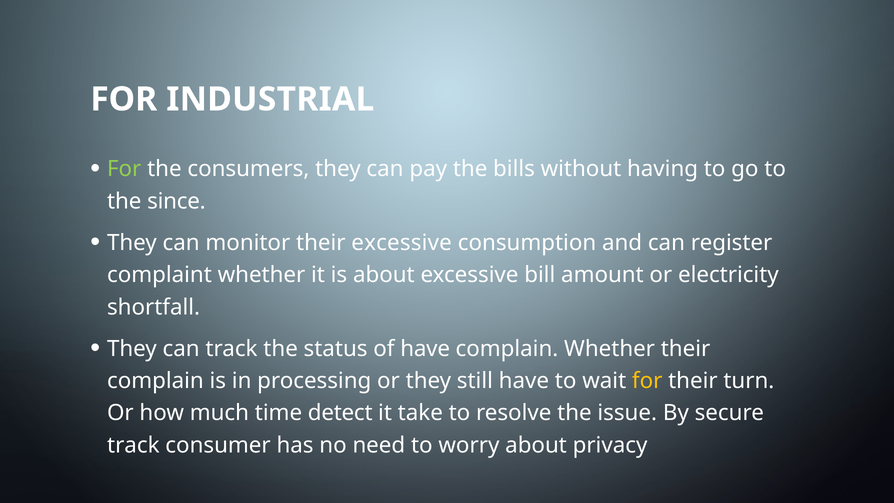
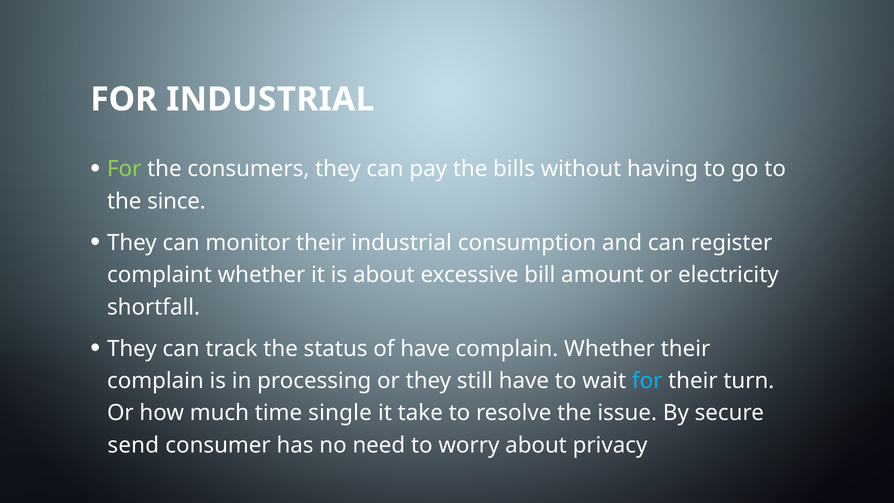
their excessive: excessive -> industrial (402, 243)
for colour: yellow -> light blue (647, 381)
detect: detect -> single (340, 413)
track: track -> send (133, 445)
